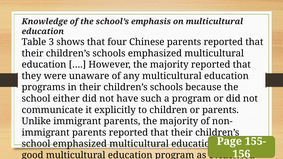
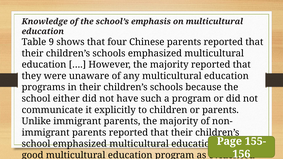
3: 3 -> 9 (51, 42)
